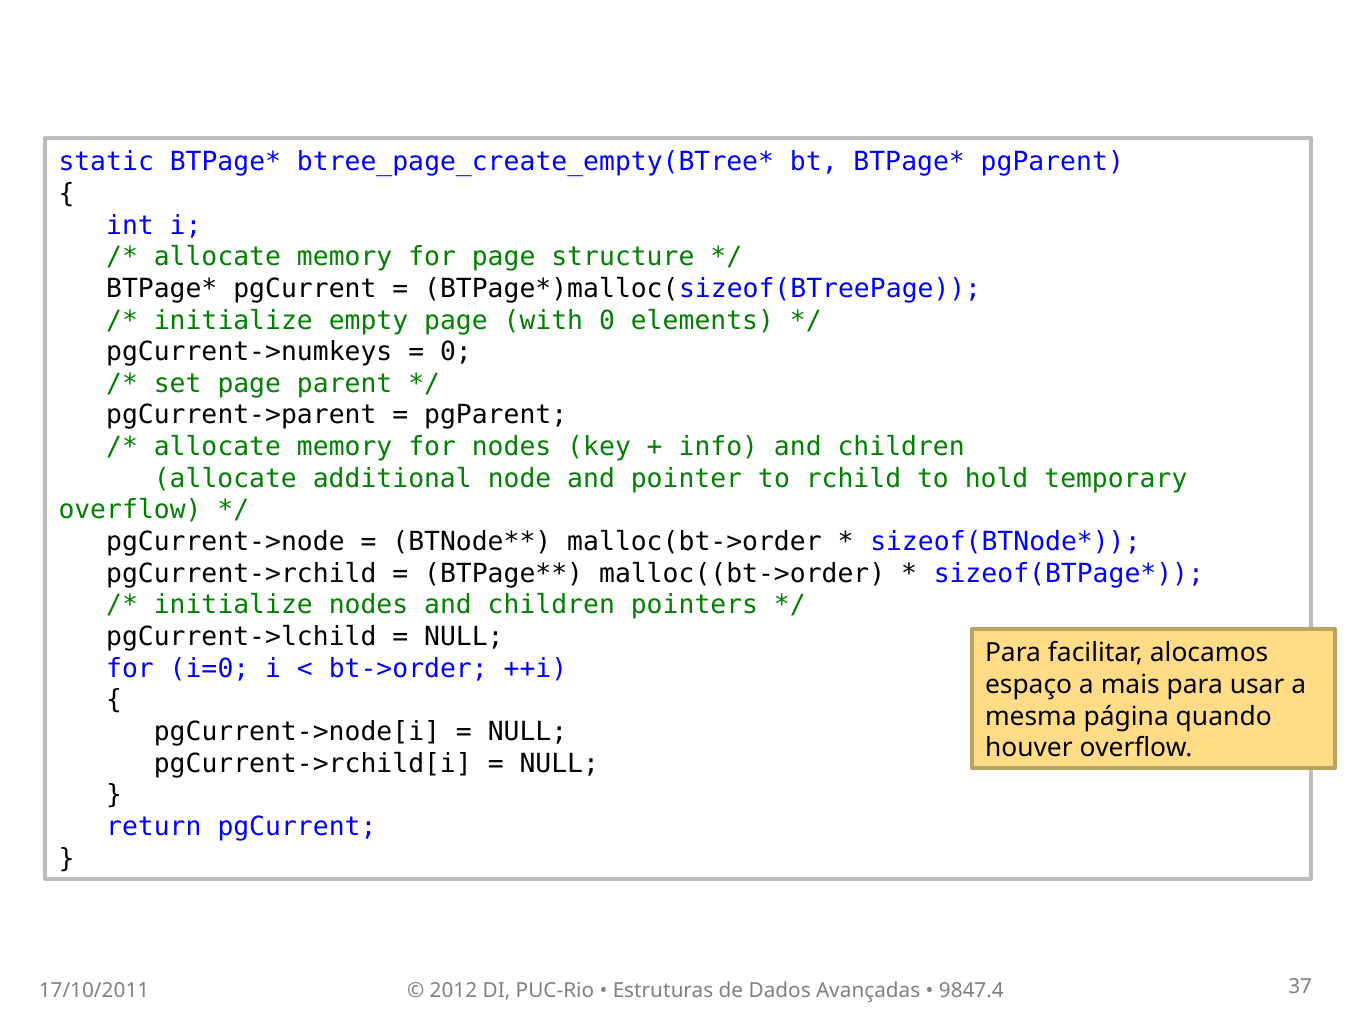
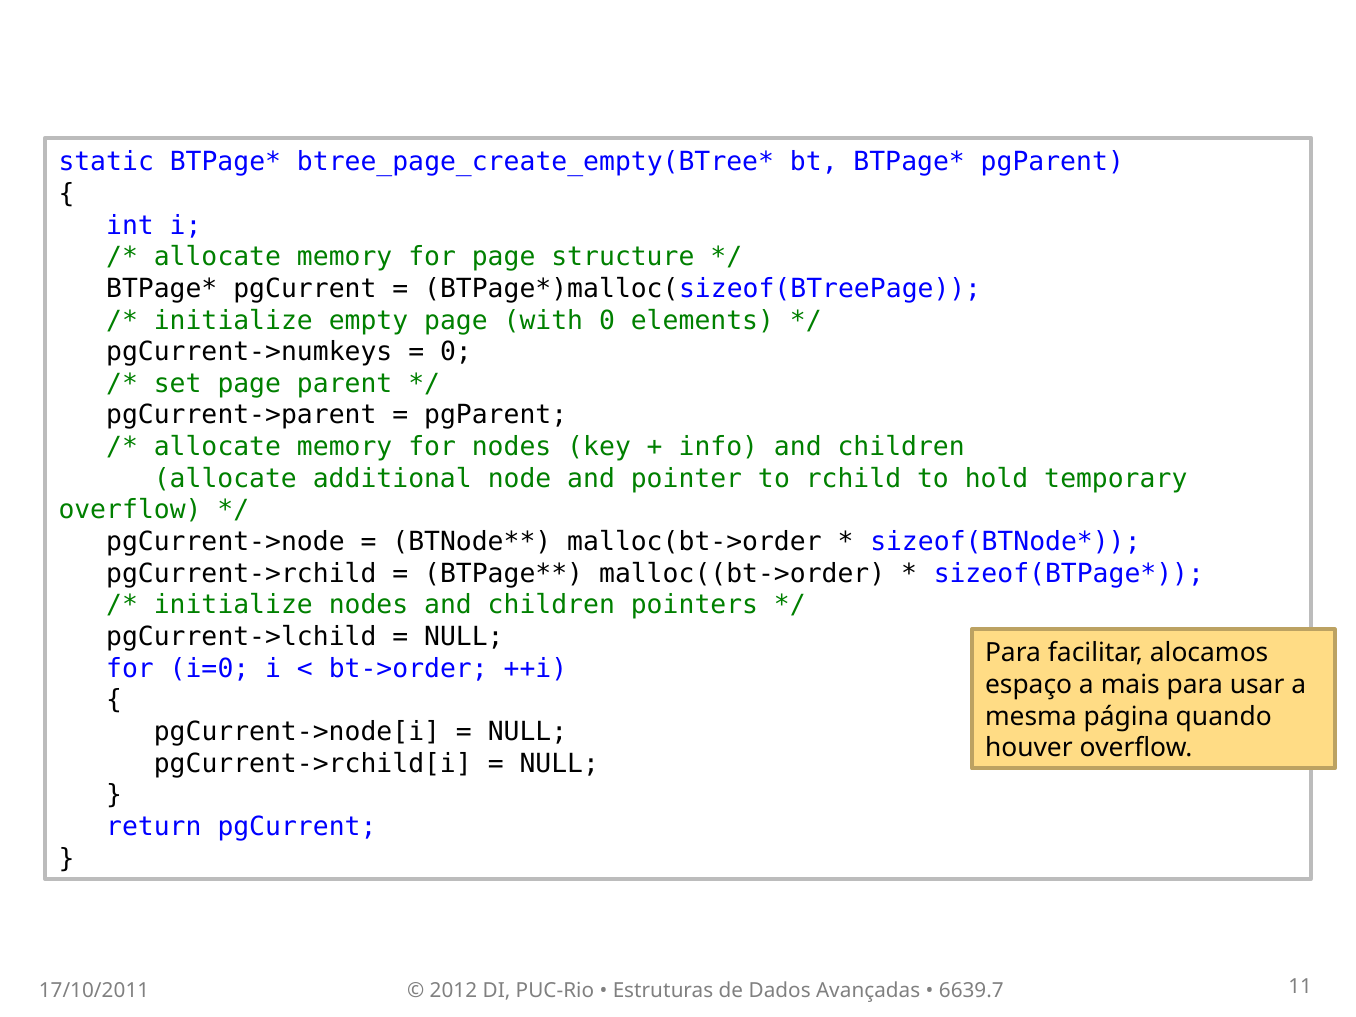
9847.4: 9847.4 -> 6639.7 (971, 990)
37: 37 -> 11 (1300, 987)
